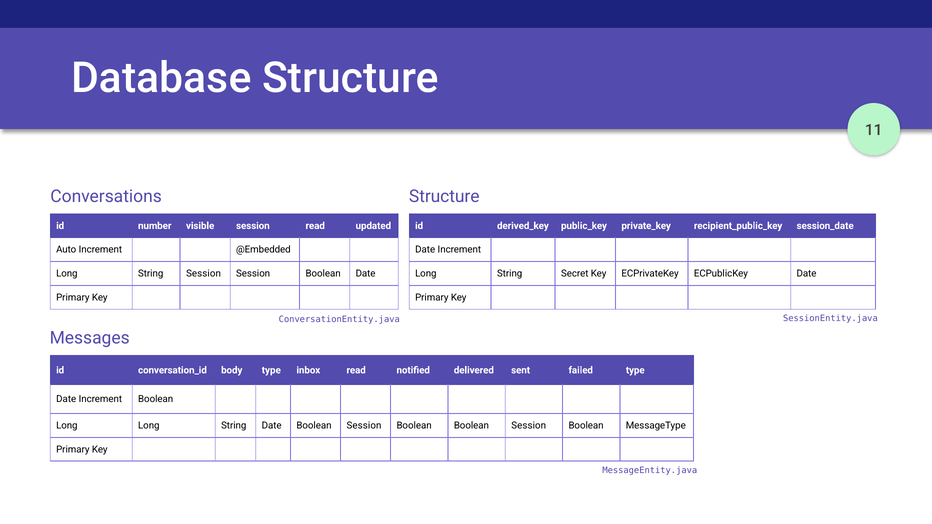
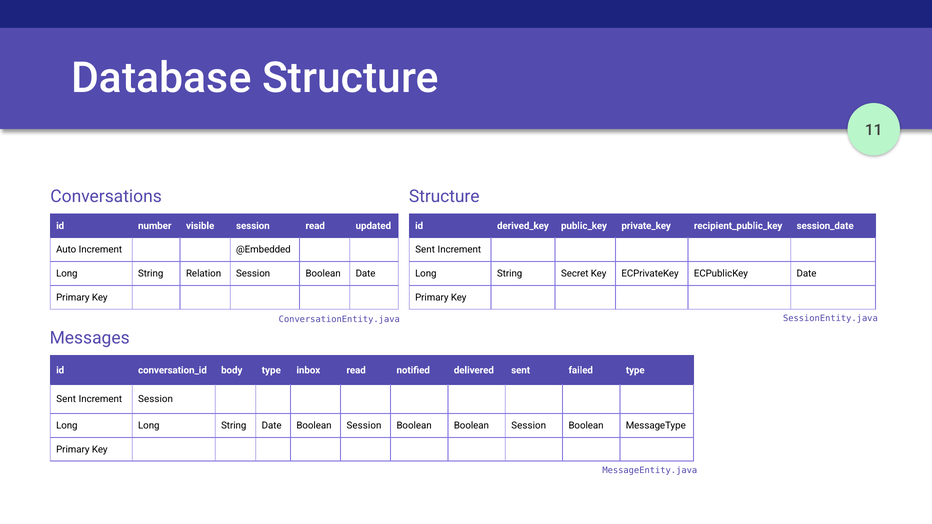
Date: Date -> Sent (425, 250)
String Session: Session -> Relation (204, 274)
Date: Date -> Sent (66, 399)
Increment Boolean: Boolean -> Session (156, 399)
